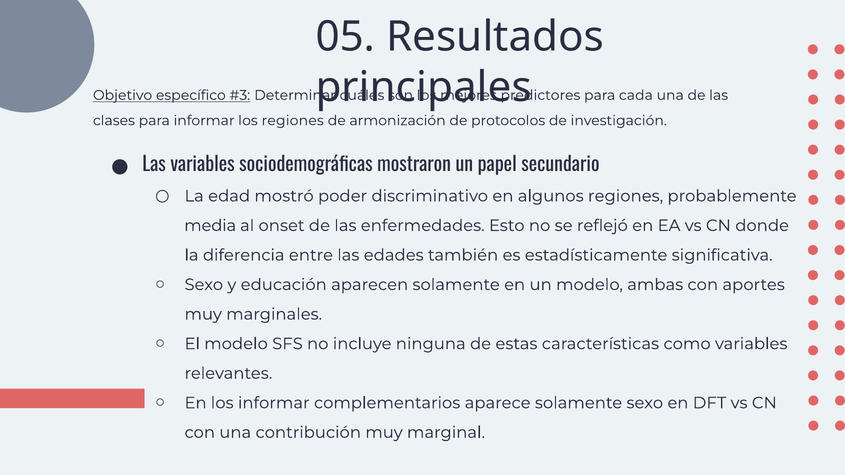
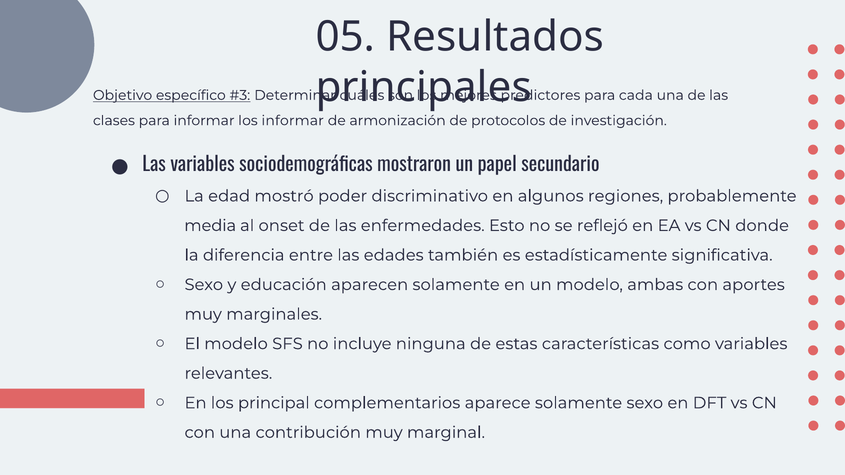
los regiones: regiones -> informar (293, 121)
los informar: informar -> principal (274, 403)
